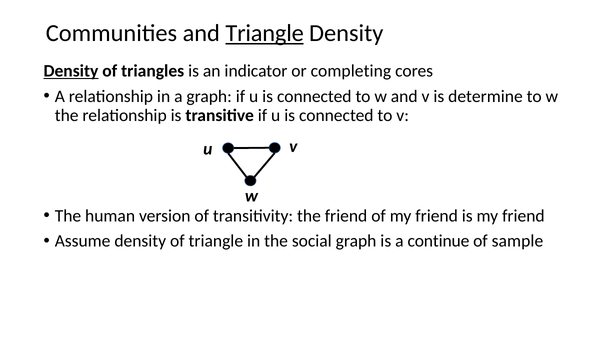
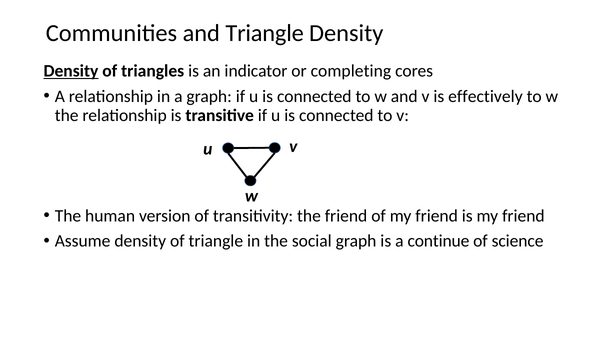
Triangle underline: present -> none (265, 33)
determine: determine -> effectively (485, 96)
sample: sample -> science (518, 241)
